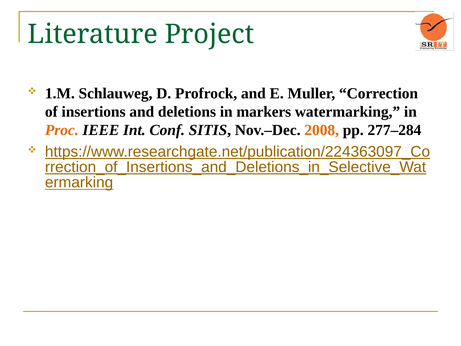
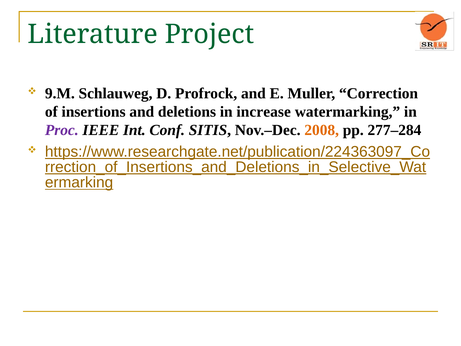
1.M: 1.M -> 9.M (60, 93)
markers: markers -> increase (264, 112)
Proc colour: orange -> purple (62, 130)
